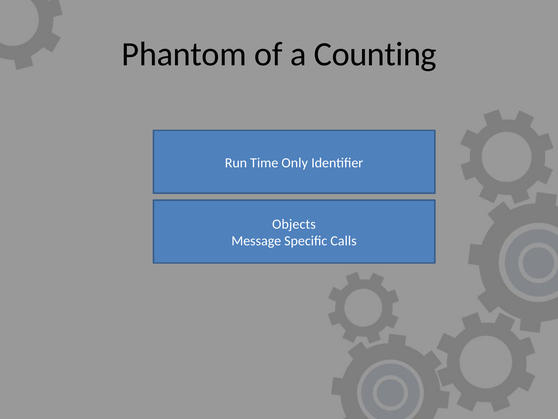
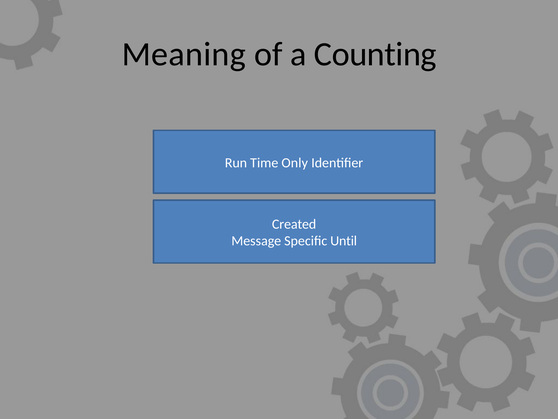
Phantom: Phantom -> Meaning (184, 54)
Objects: Objects -> Created (294, 224)
Calls: Calls -> Until (344, 241)
